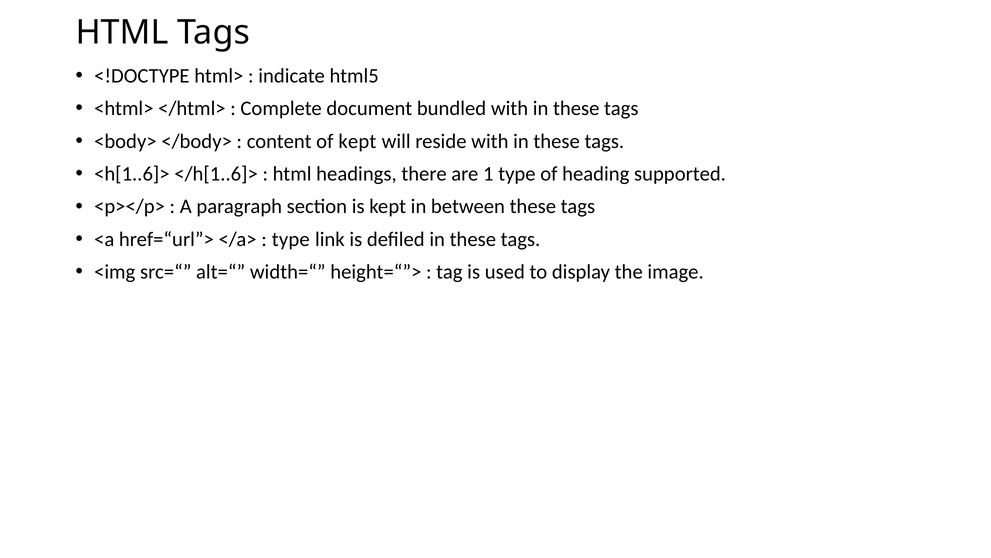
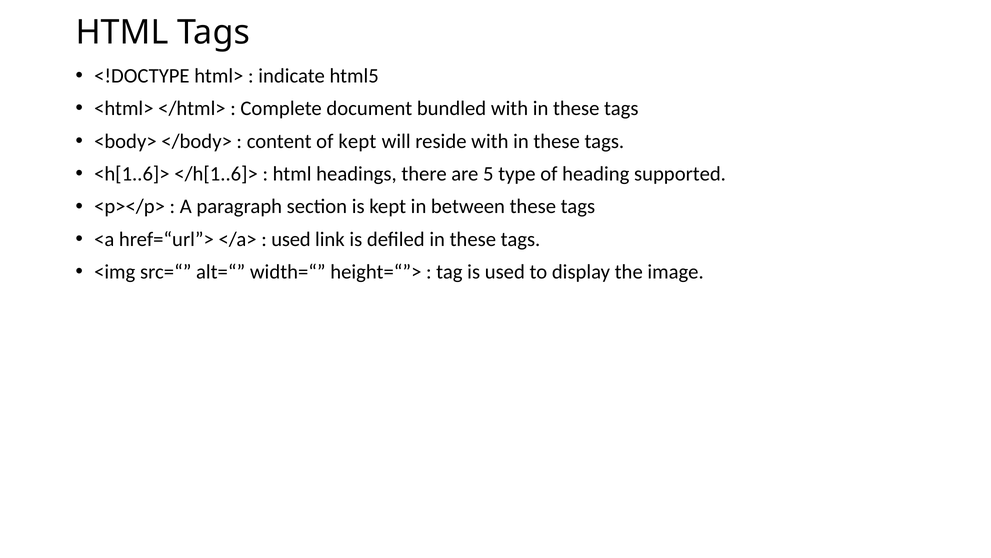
1: 1 -> 5 (488, 174)
type: type -> used (291, 239)
